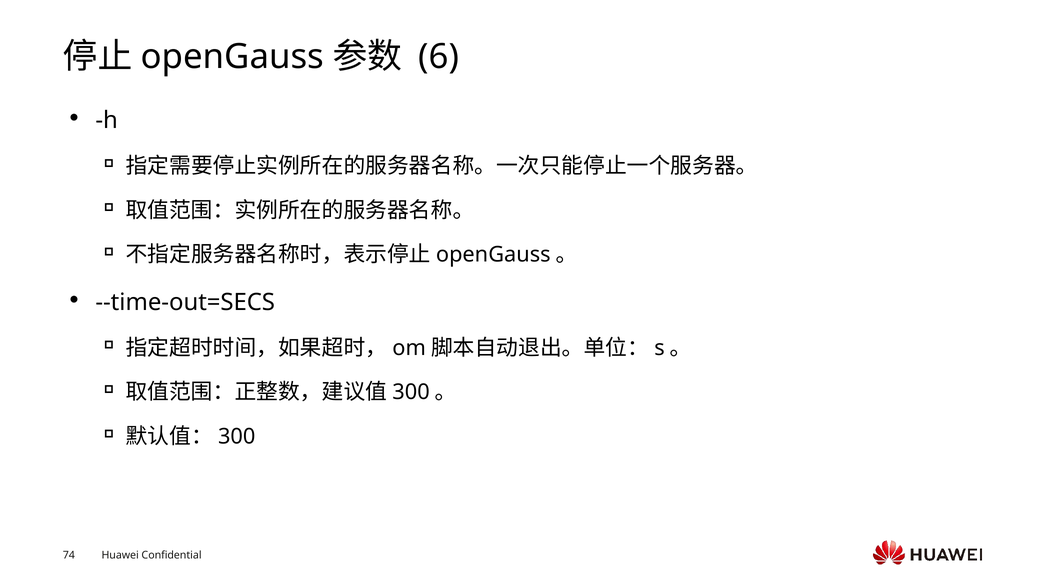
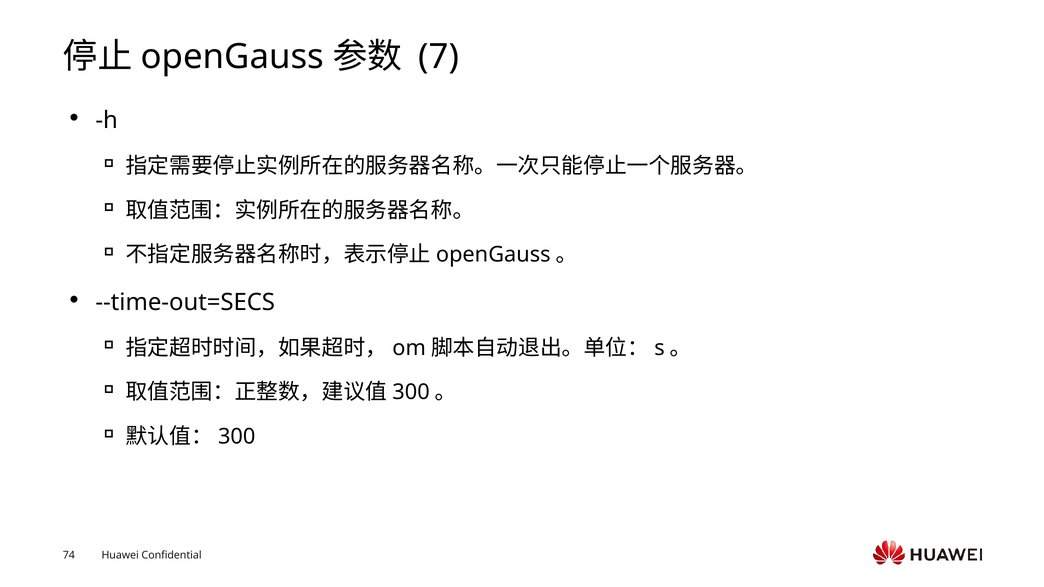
6: 6 -> 7 (439, 57)
